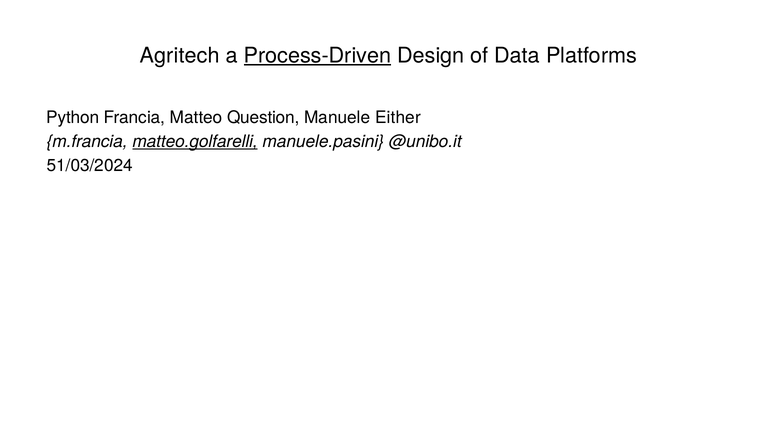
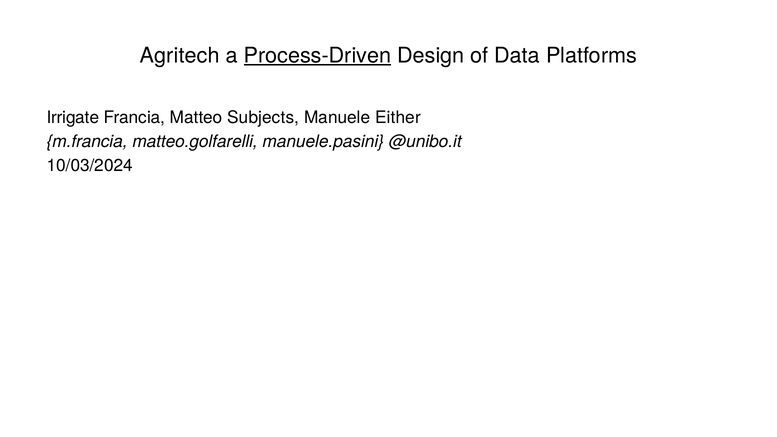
Python: Python -> Irrigate (73, 117)
Question: Question -> Subjects (263, 117)
matteo.golfarelli underline: present -> none (195, 142)
51/03/2024: 51/03/2024 -> 10/03/2024 (90, 166)
